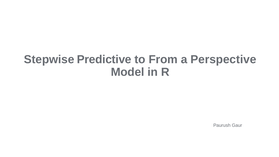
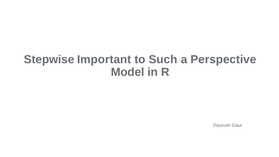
Predictive: Predictive -> Important (104, 59)
From: From -> Such (163, 59)
